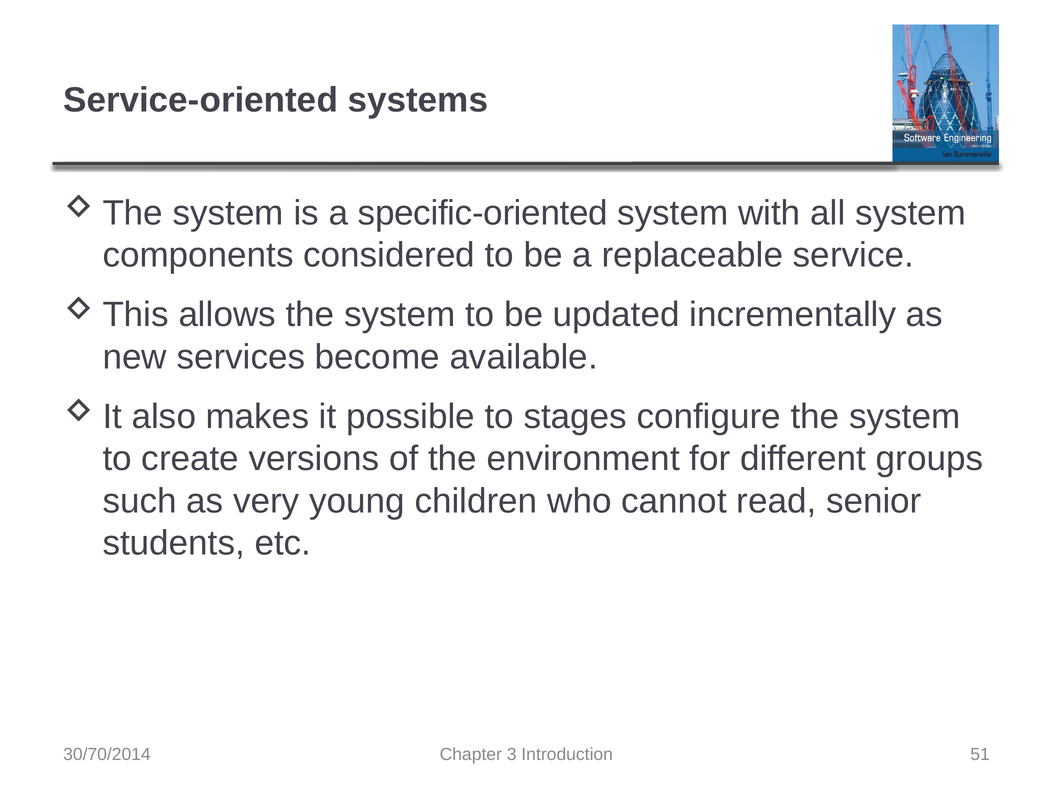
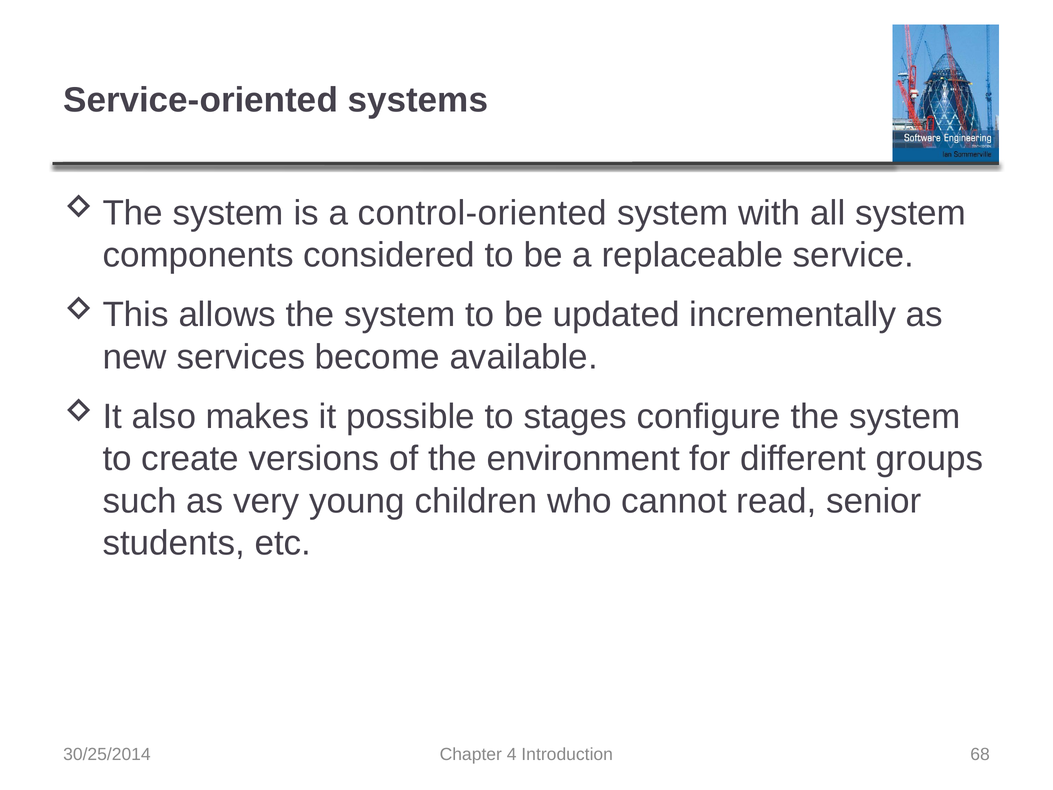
specific-oriented: specific-oriented -> control-oriented (482, 213)
30/70/2014: 30/70/2014 -> 30/25/2014 (107, 754)
3: 3 -> 4 (512, 754)
51: 51 -> 68 (980, 754)
